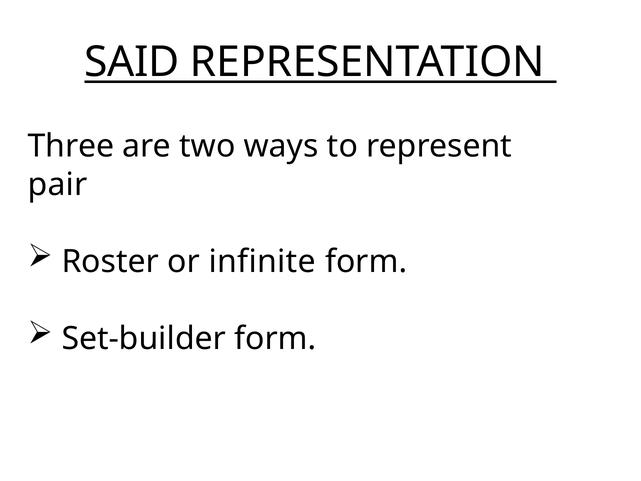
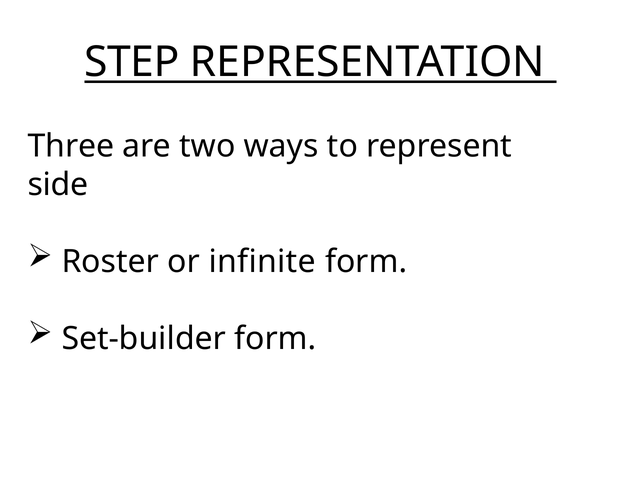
SAID: SAID -> STEP (132, 62)
pair: pair -> side (58, 184)
